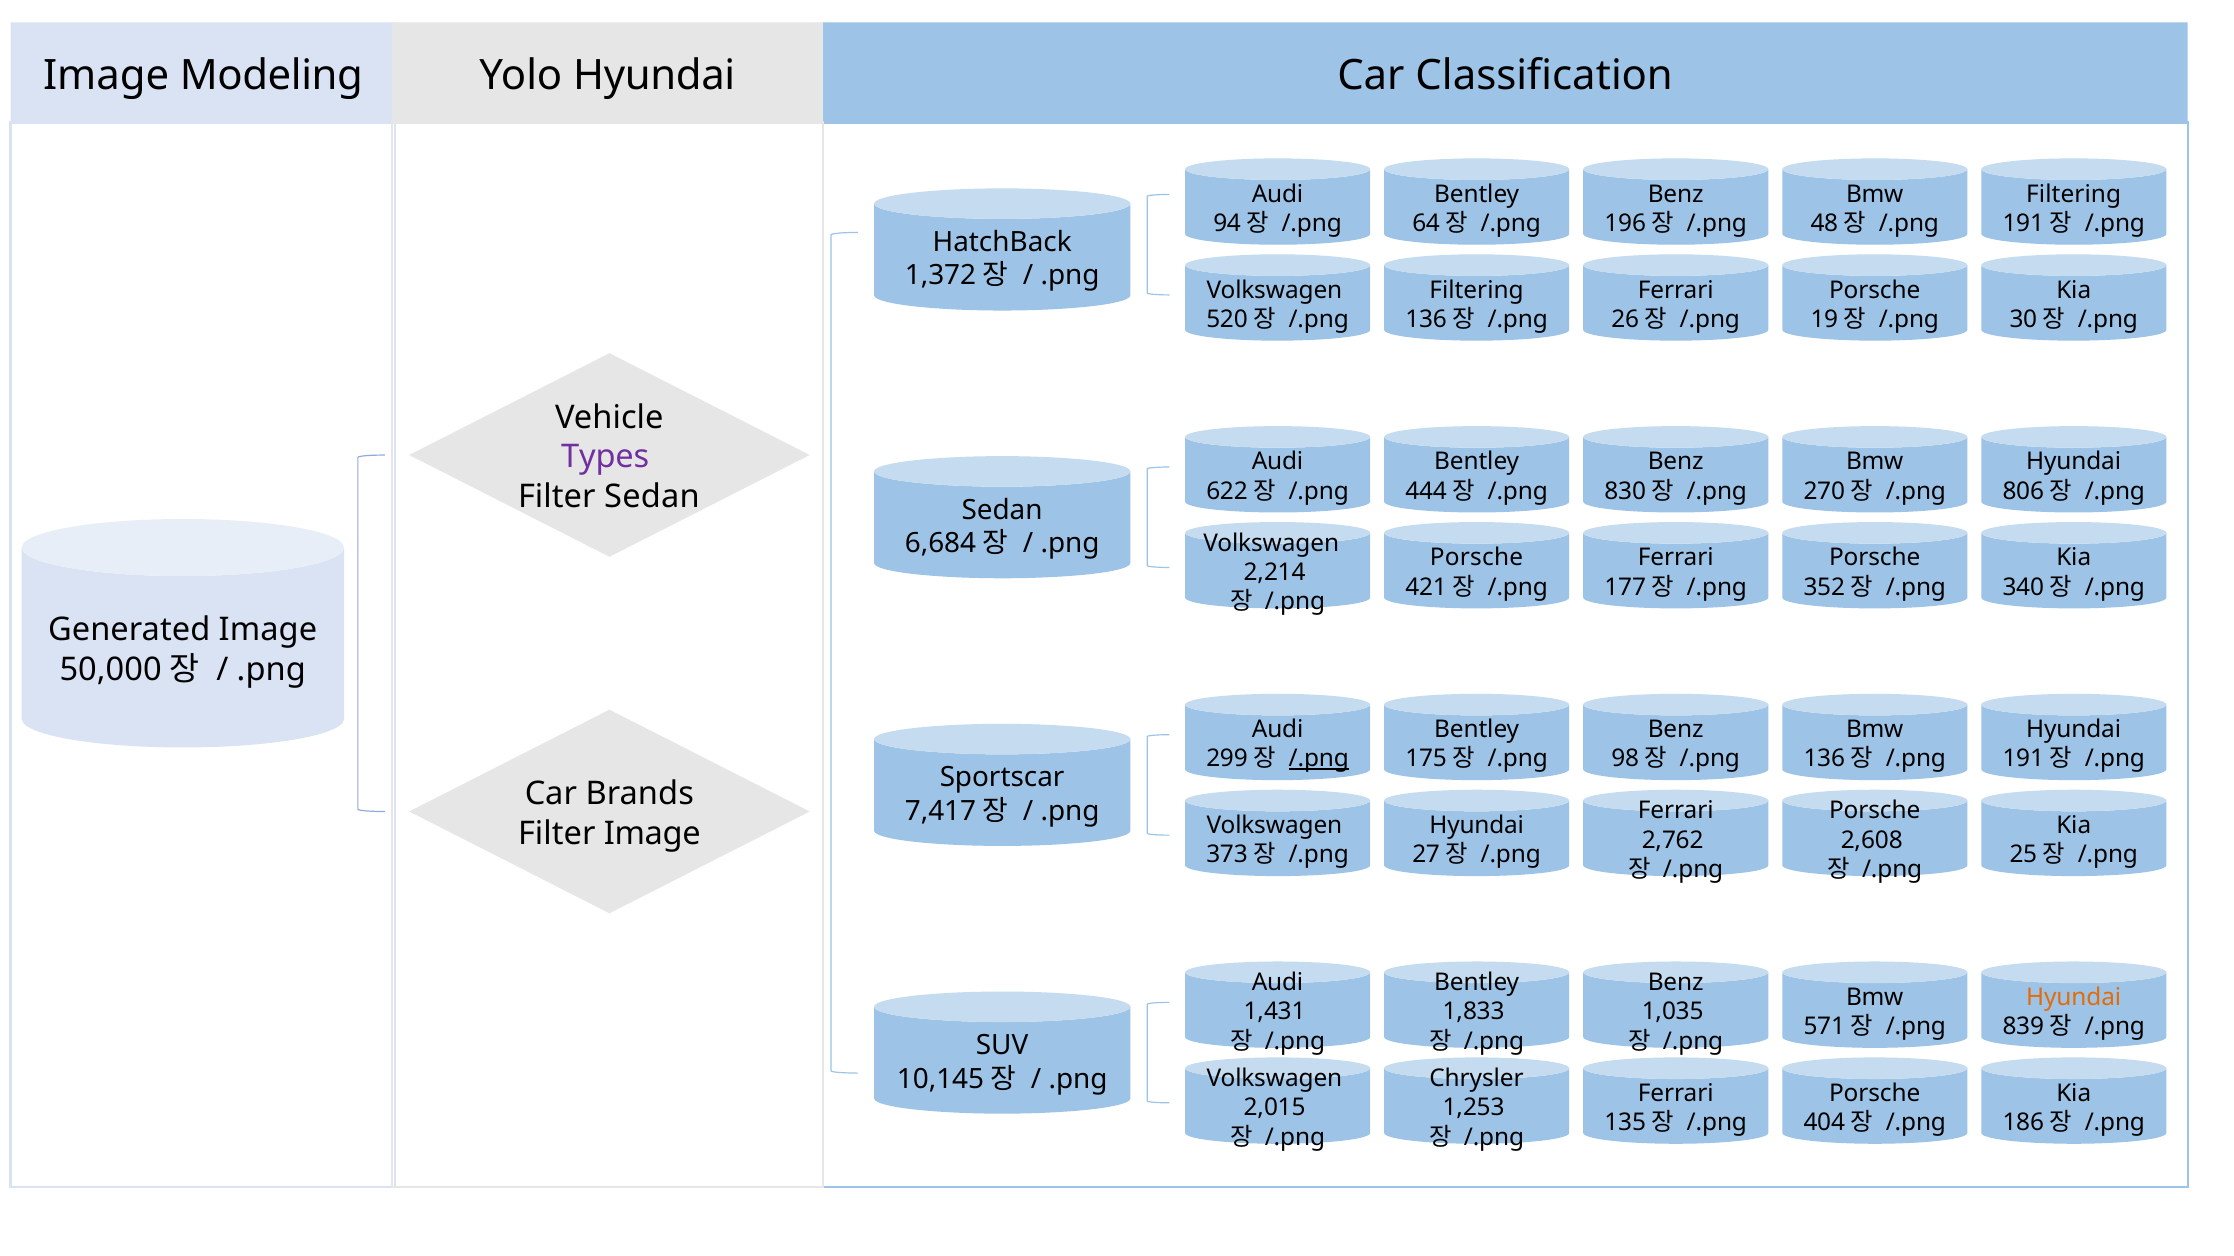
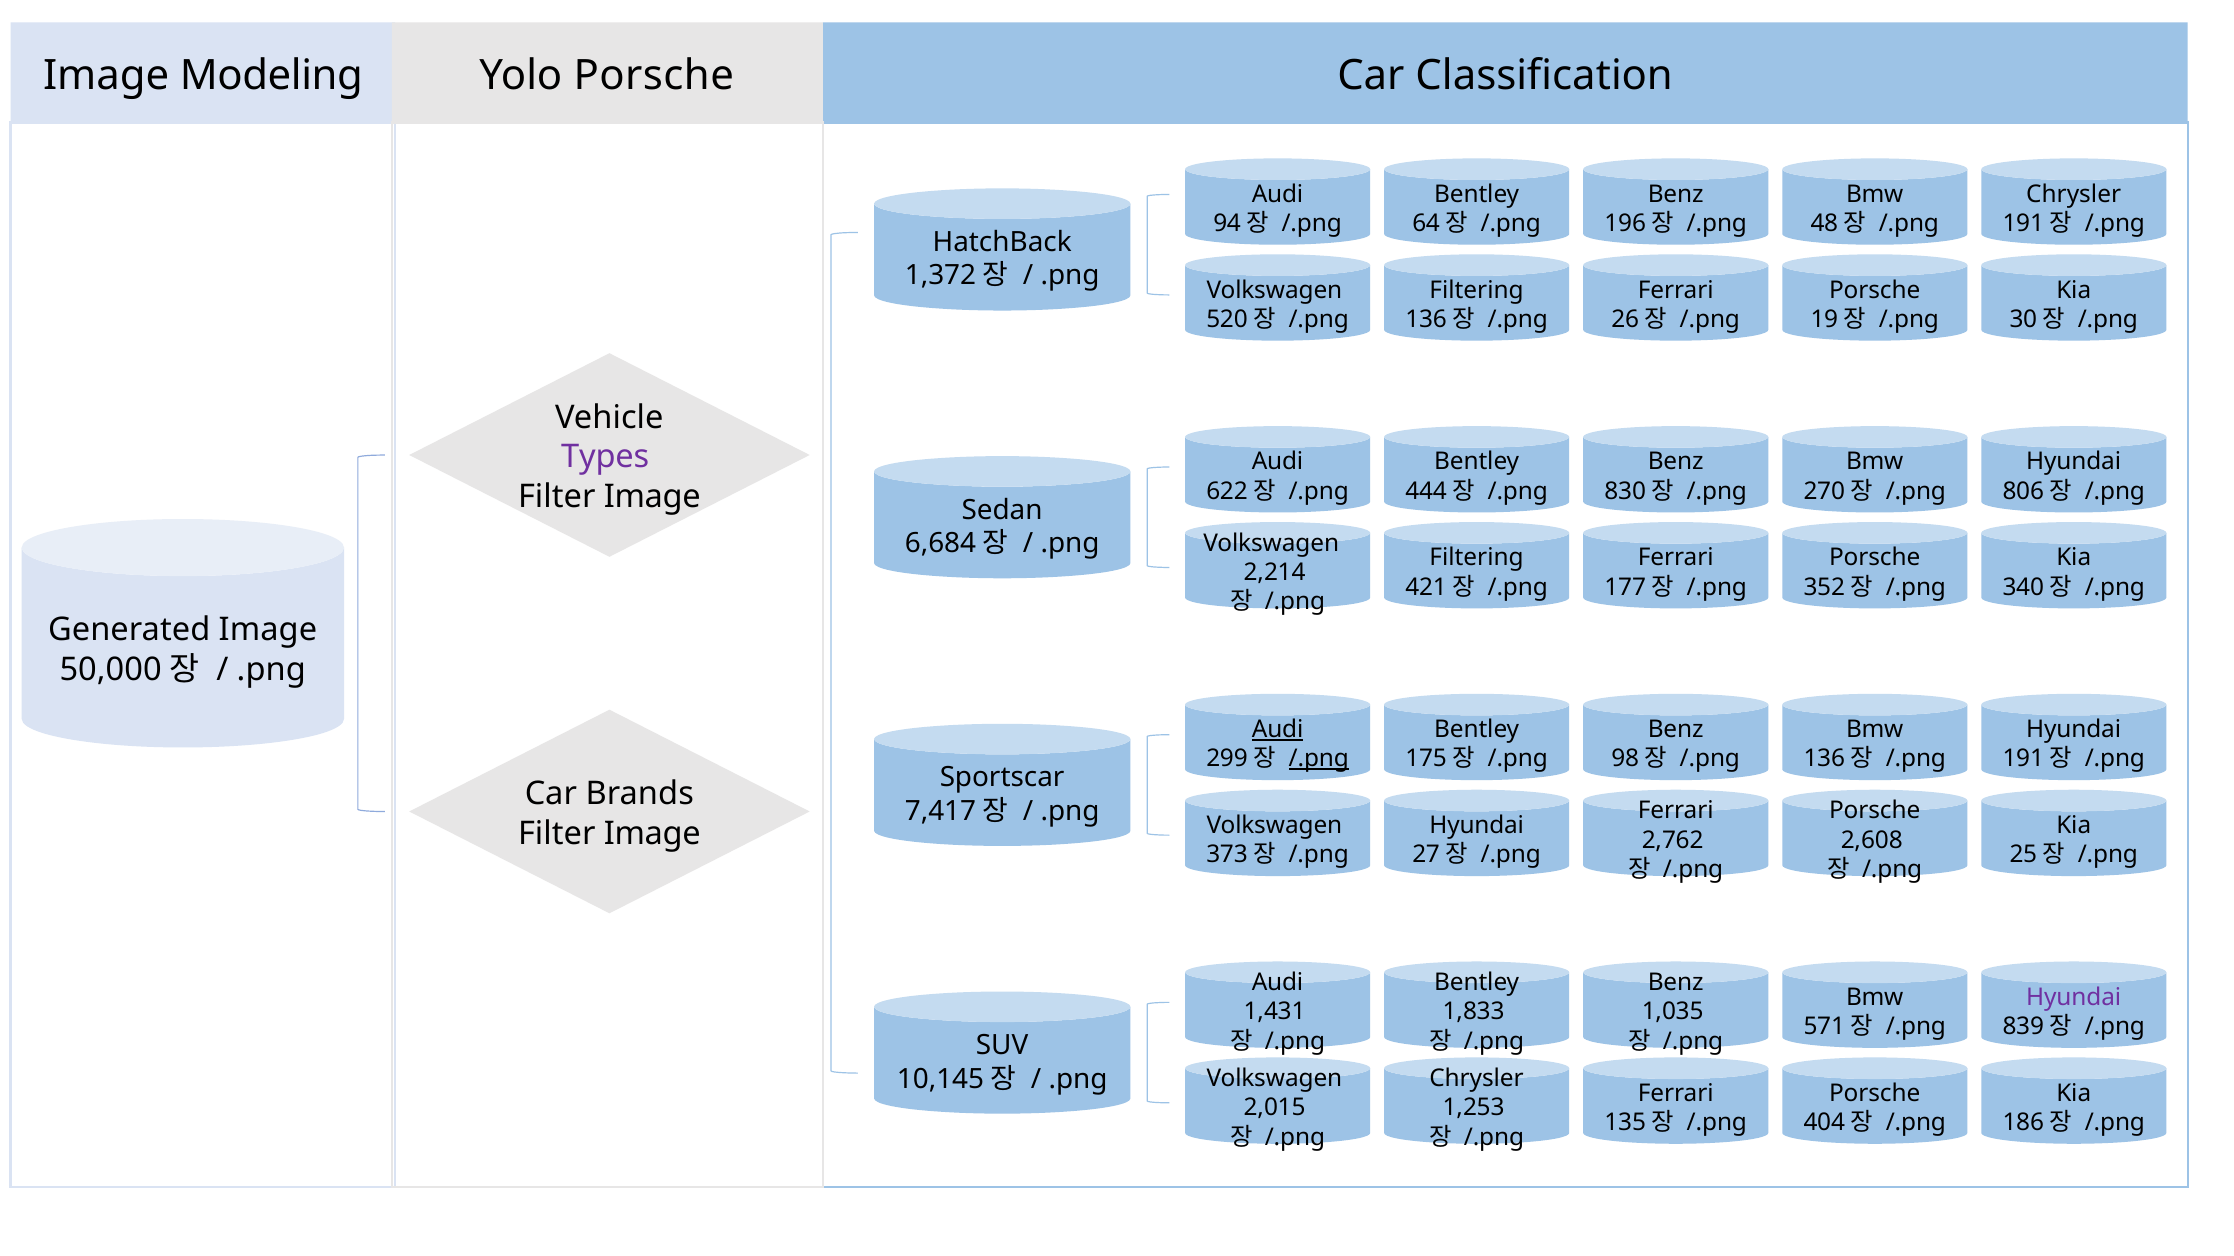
Yolo Hyundai: Hyundai -> Porsche (654, 76)
Filtering: Filtering -> Chrysler (2074, 194)
Sedan: Sedan -> Image (652, 497)
Porsche: Porsche -> Filtering (1477, 558)
Audi underline: none -> present (1278, 730)
Hyundai colour: orange -> purple (2074, 998)
